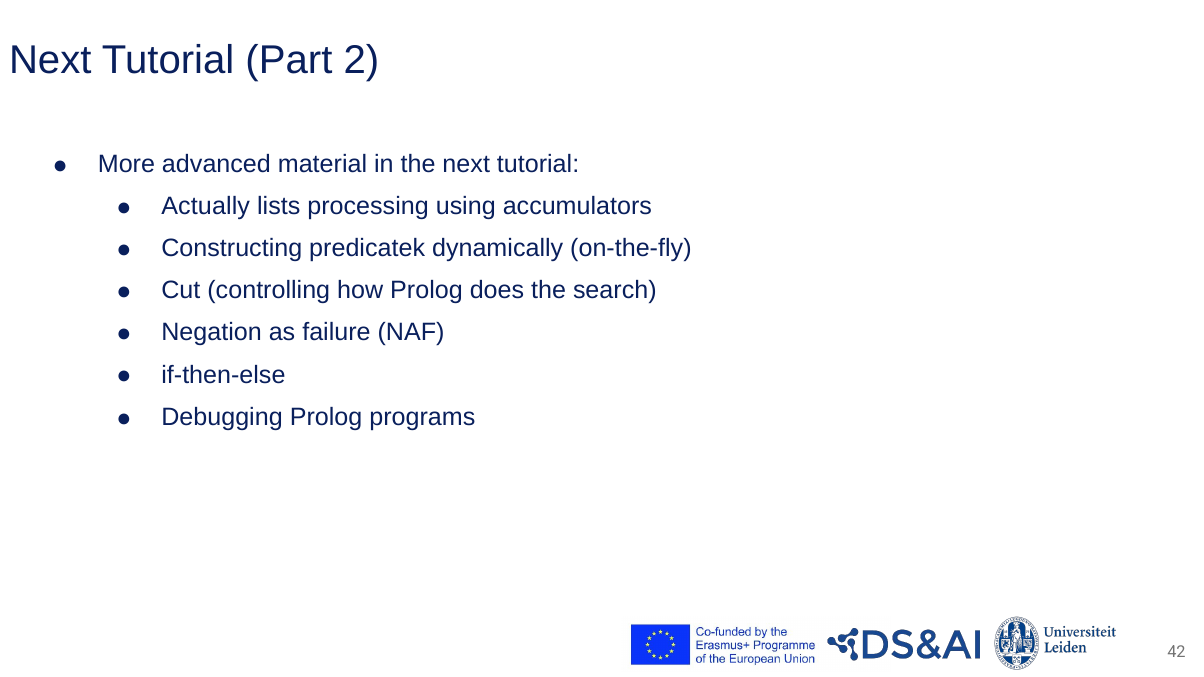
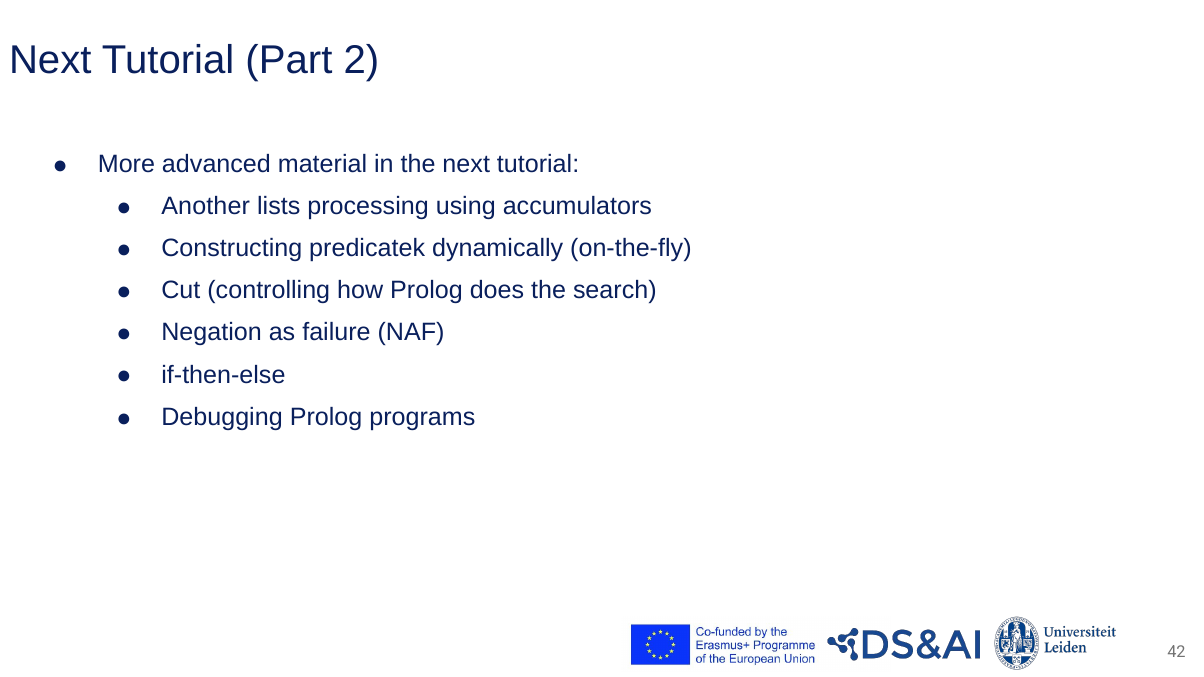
Actually: Actually -> Another (206, 206)
